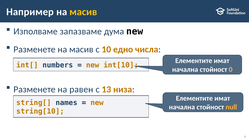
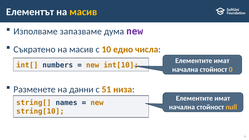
Например: Например -> Елементът (30, 12)
new colour: black -> purple (135, 31)
Разменете: Разменете -> Съкратено (34, 49)
равен: равен -> данни (81, 89)
13: 13 -> 51 (106, 89)
